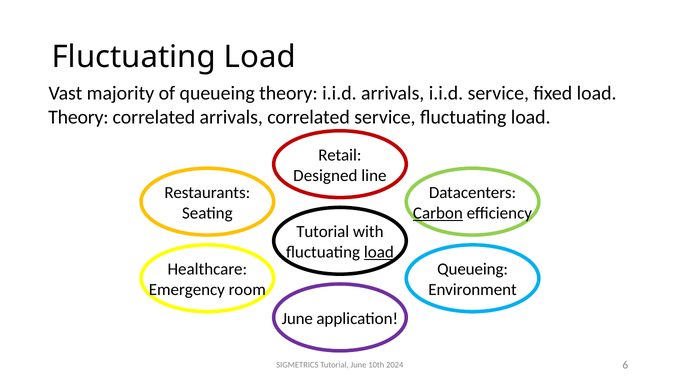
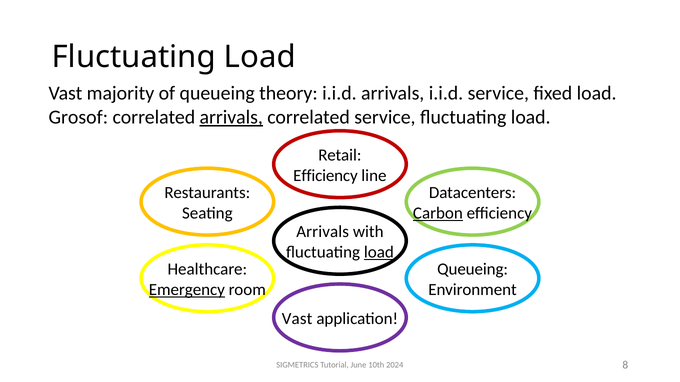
Theory: Theory -> Grosof (78, 117)
arrivals underline: none -> present (231, 117)
Designed: Designed -> Efficiency (325, 176)
Tutorial: Tutorial -> Arrivals (323, 232)
Emergency underline: none -> present (187, 290)
June: June -> Vast (297, 319)
6: 6 -> 8 (625, 365)
